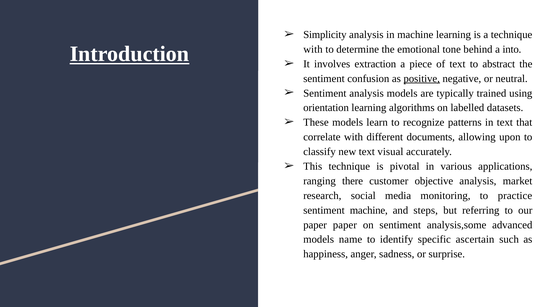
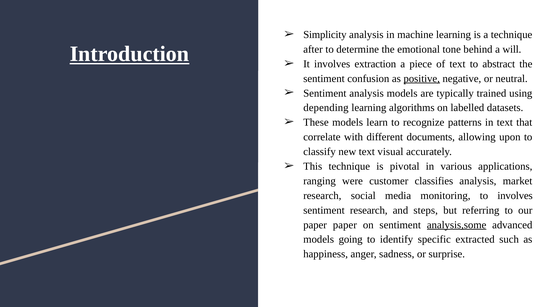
with: with -> after (313, 49)
into: into -> will (512, 49)
orientation: orientation -> depending (326, 108)
there: there -> were (353, 181)
objective: objective -> classifies (434, 181)
to practice: practice -> involves (515, 196)
sentiment machine: machine -> research (369, 211)
analysis,some underline: none -> present (457, 225)
name: name -> going (351, 240)
ascertain: ascertain -> extracted (475, 240)
